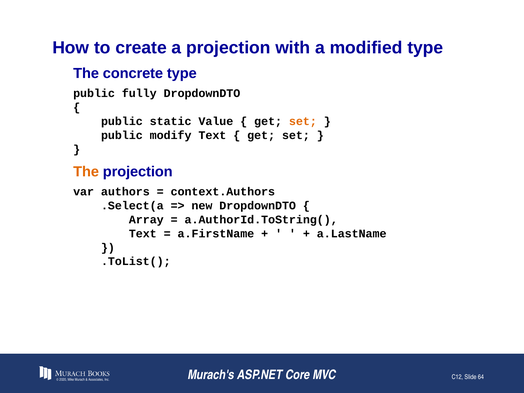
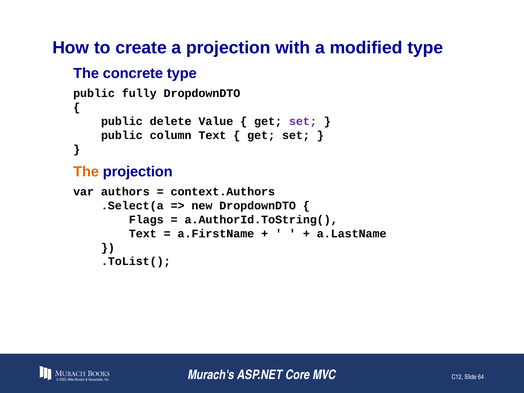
static: static -> delete (171, 121)
set colour: orange -> purple (303, 121)
modify: modify -> column (171, 135)
Array: Array -> Flags (146, 220)
